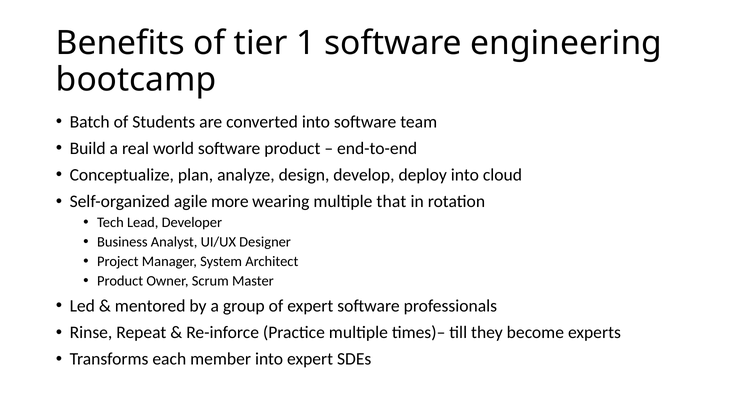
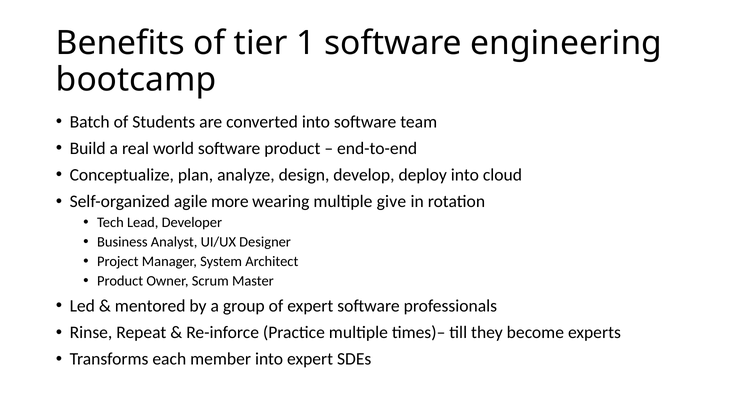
that: that -> give (391, 202)
